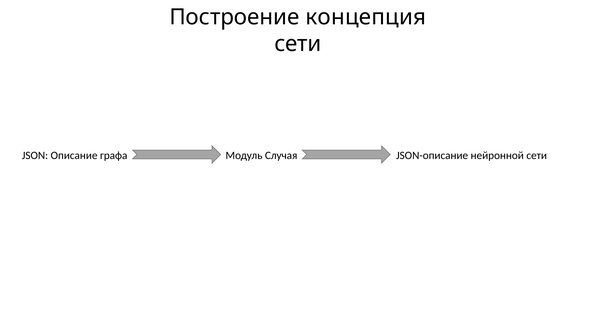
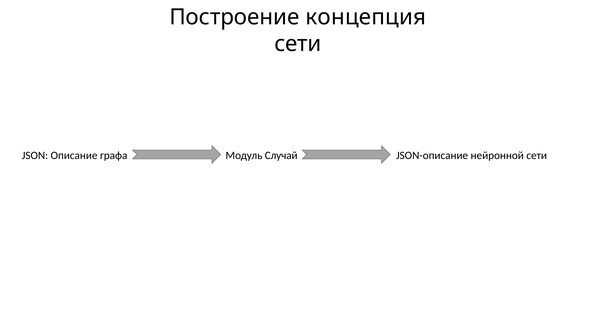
Случая: Случая -> Случай (281, 156)
